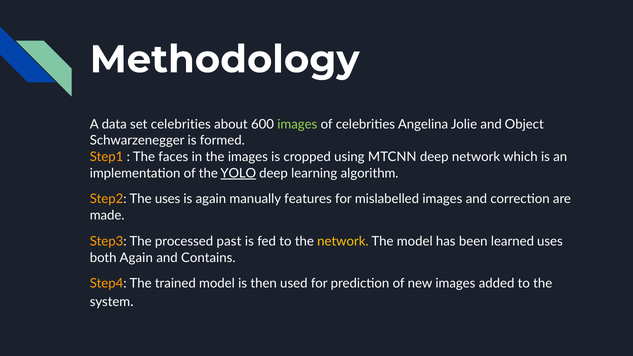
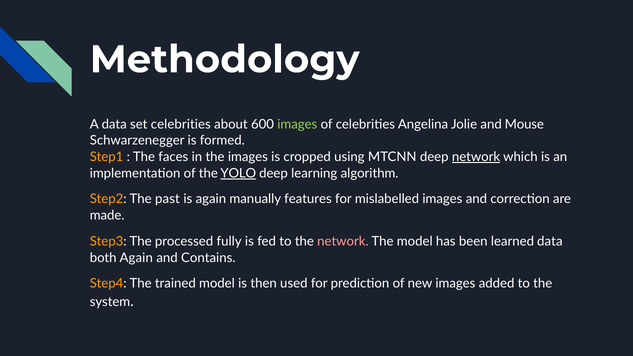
Object: Object -> Mouse (524, 124)
network underline: none -> present (476, 157)
The uses: uses -> past (167, 199)
past: past -> fully (229, 241)
network colour: yellow -> pink (343, 241)
learned uses: uses -> data (550, 241)
